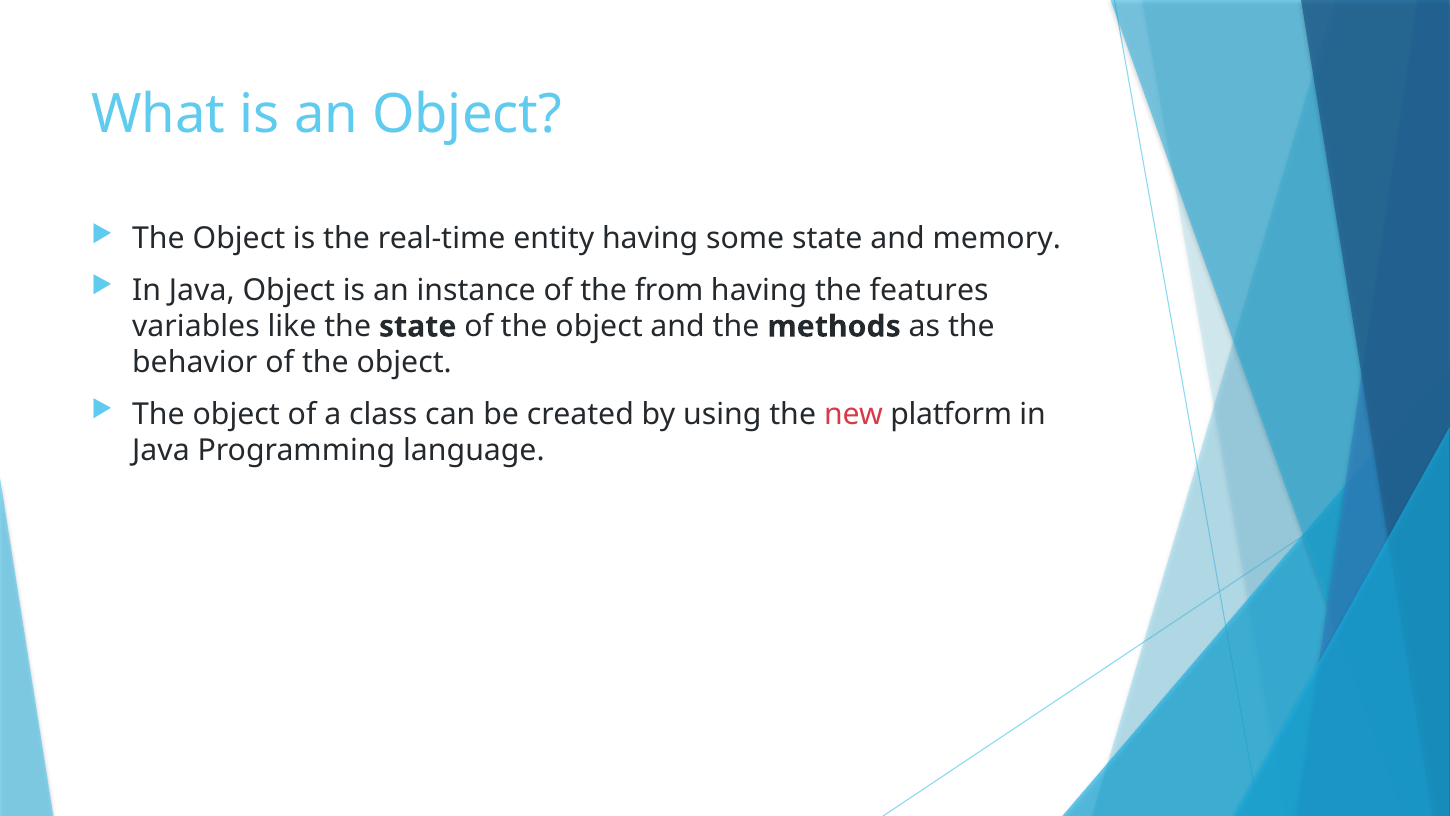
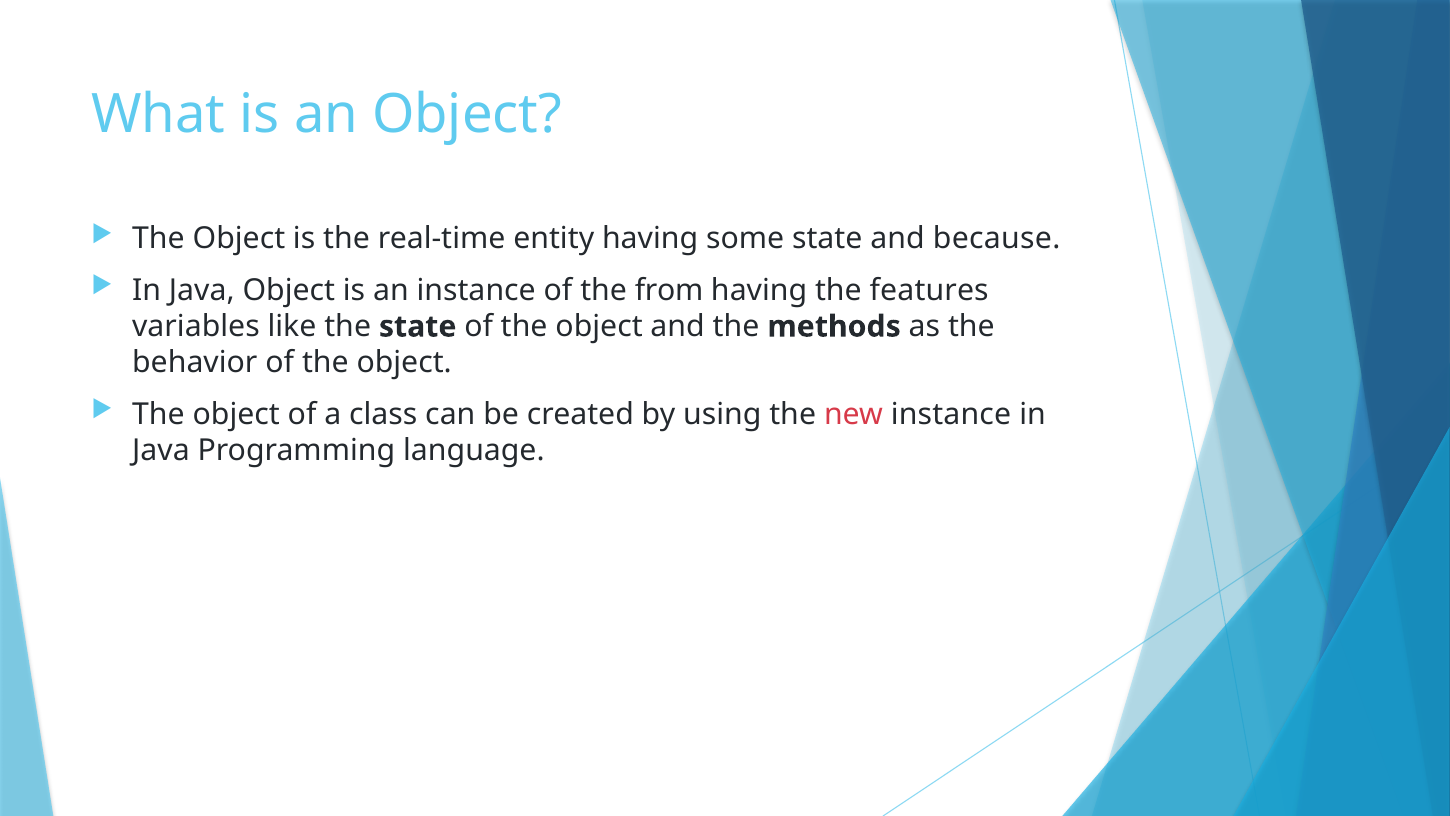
memory: memory -> because (997, 239)
new platform: platform -> instance (951, 414)
